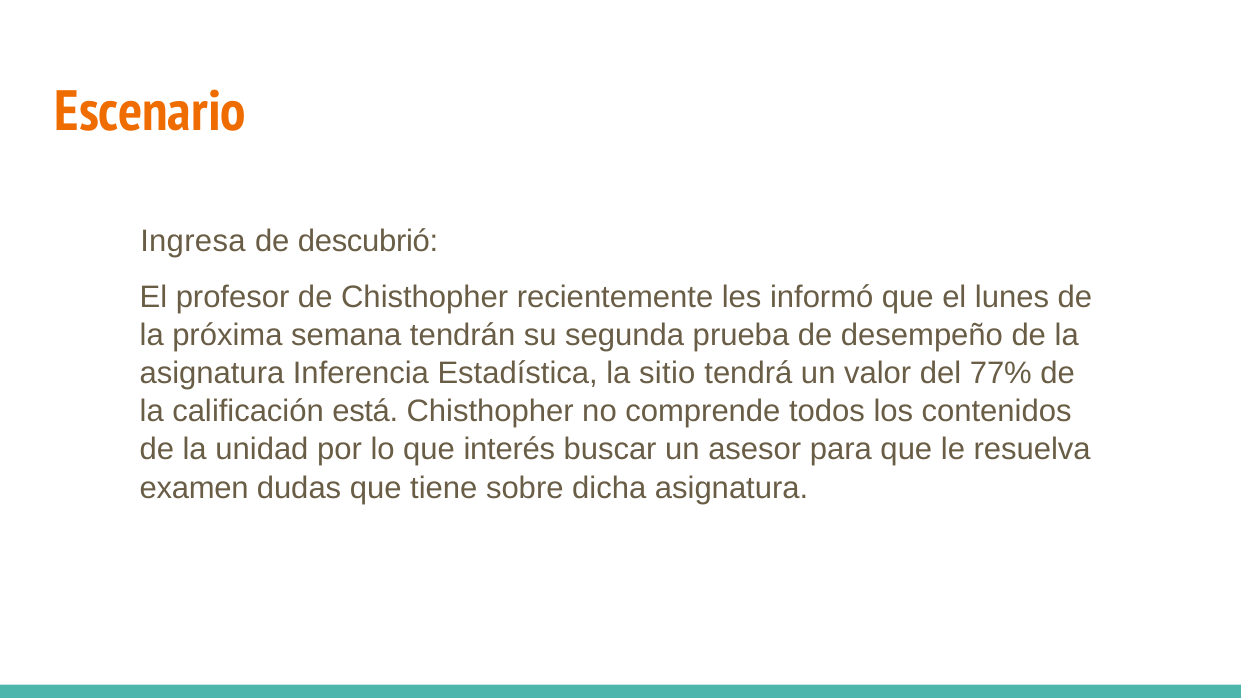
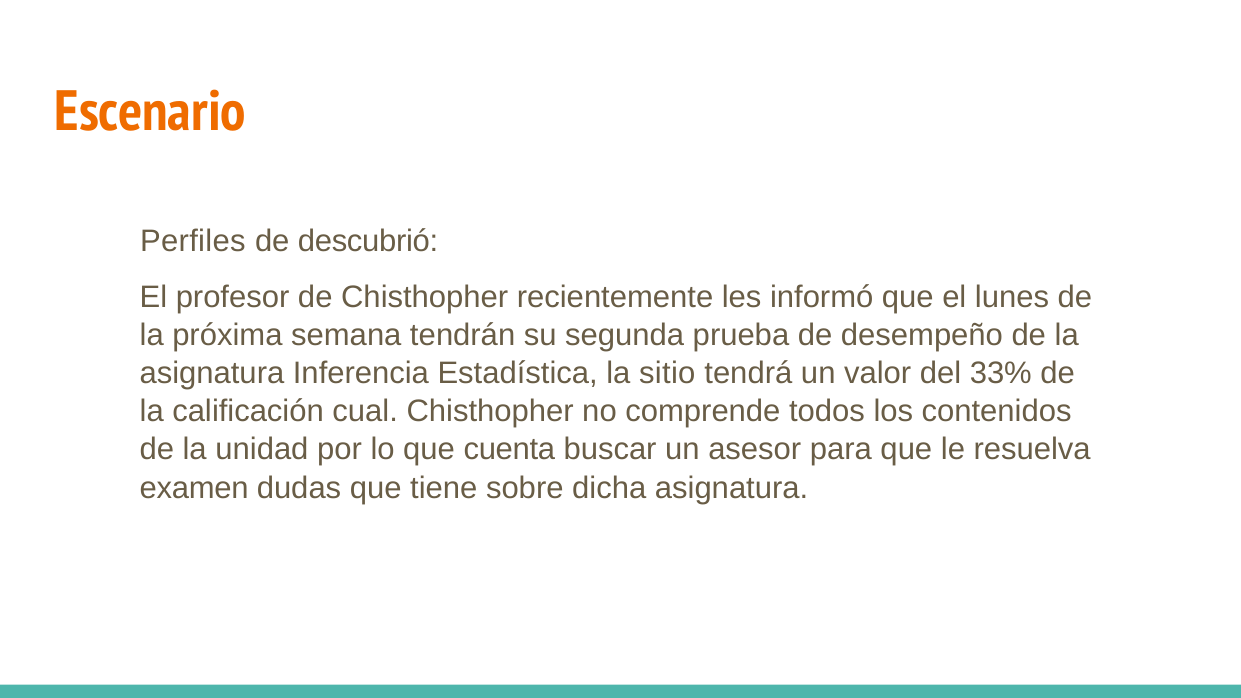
Ingresa: Ingresa -> Perfiles (193, 241)
77%: 77% -> 33% (1001, 373)
está: está -> cual (365, 412)
interés: interés -> cuenta (509, 450)
